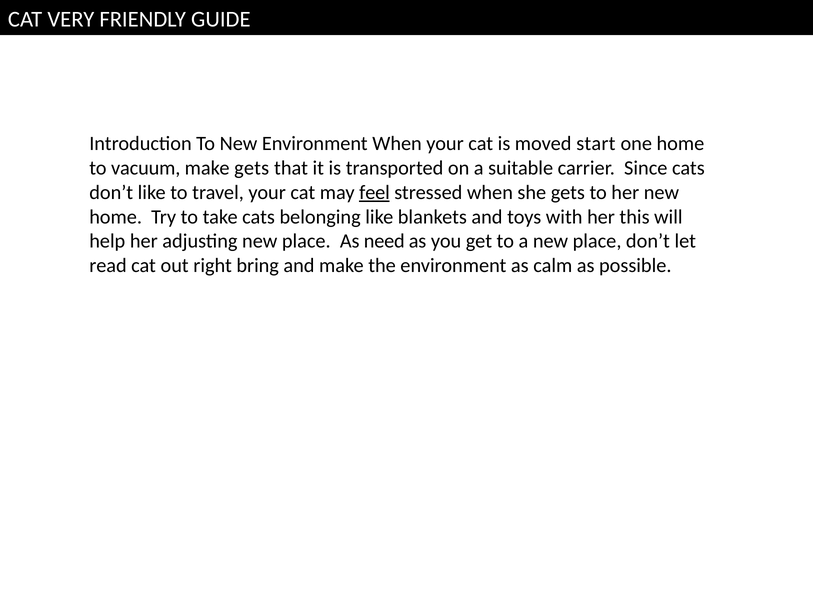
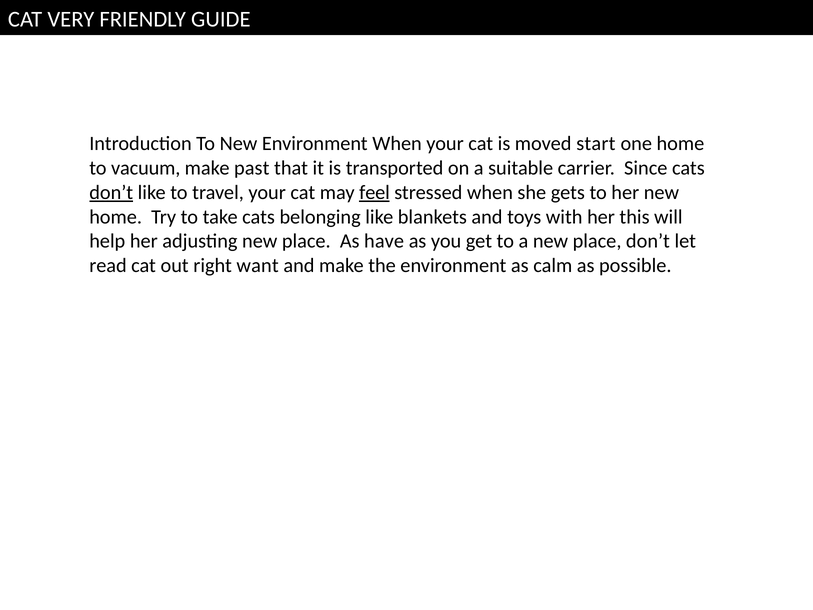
make gets: gets -> past (252, 168)
don’t underline: none -> present (111, 192)
need: need -> have (384, 241)
bring: bring -> want (258, 266)
